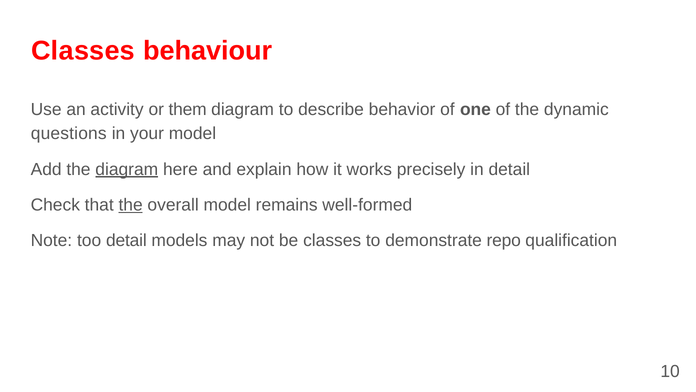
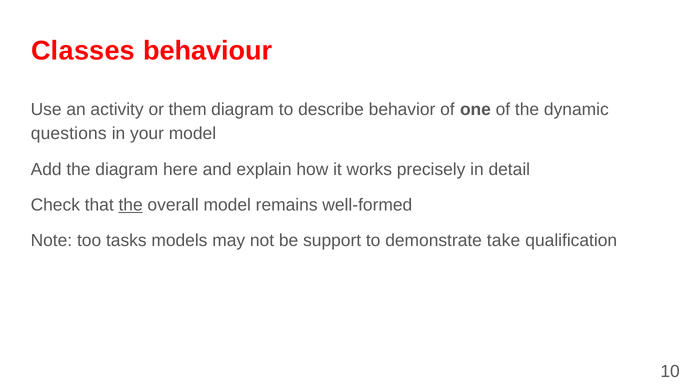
diagram underline: present -> none (127, 169)
too detail: detail -> tasks (126, 240)
be classes: classes -> support (332, 240)
repo: repo -> take (504, 240)
